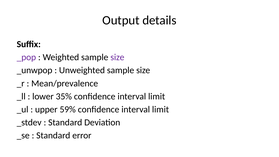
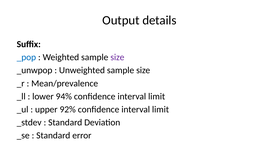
_pop colour: purple -> blue (26, 57)
35%: 35% -> 94% (64, 96)
59%: 59% -> 92% (68, 109)
